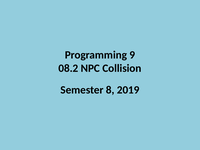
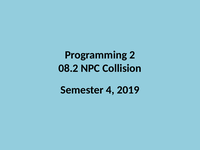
9: 9 -> 2 (132, 55)
8: 8 -> 4 (110, 90)
